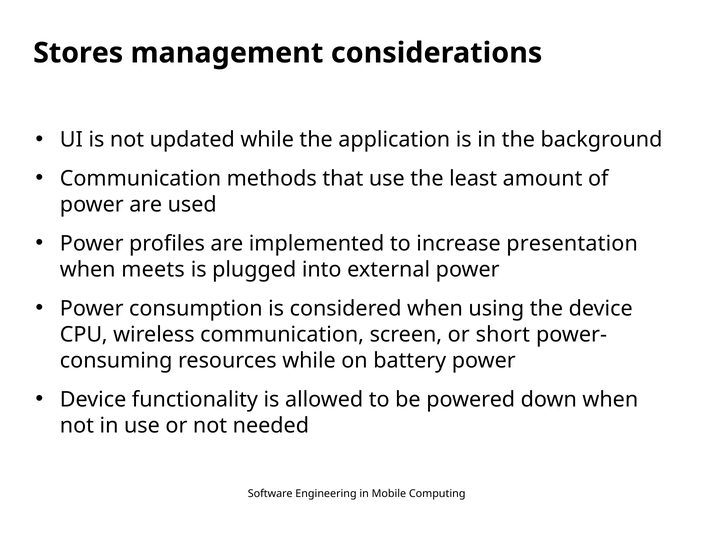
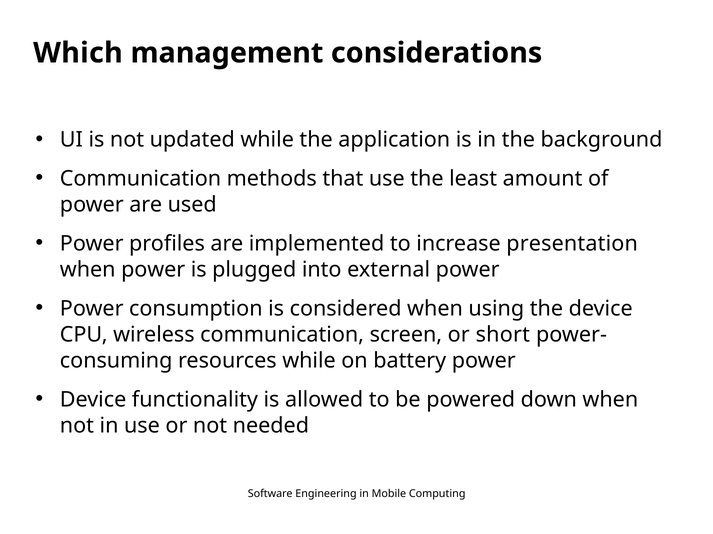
Stores: Stores -> Which (78, 53)
when meets: meets -> power (153, 270)
